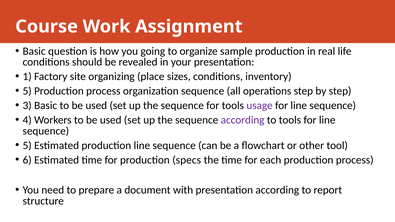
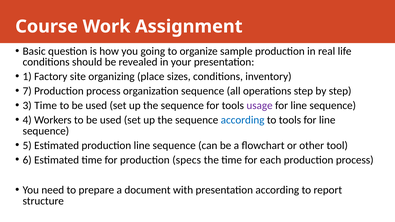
5: 5 -> 7 (27, 91)
3 Basic: Basic -> Time (46, 106)
according colour: purple -> blue (243, 120)
